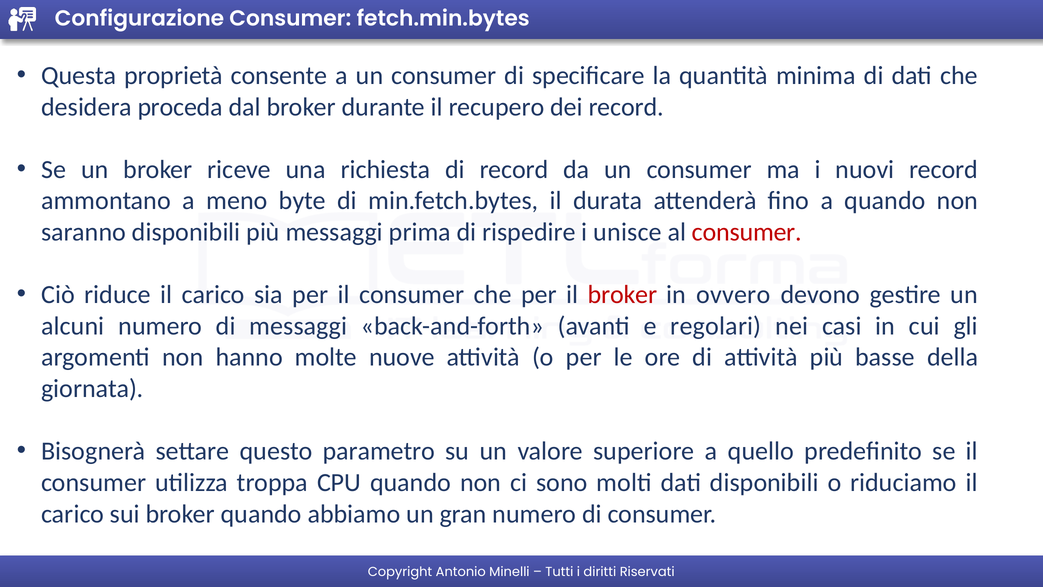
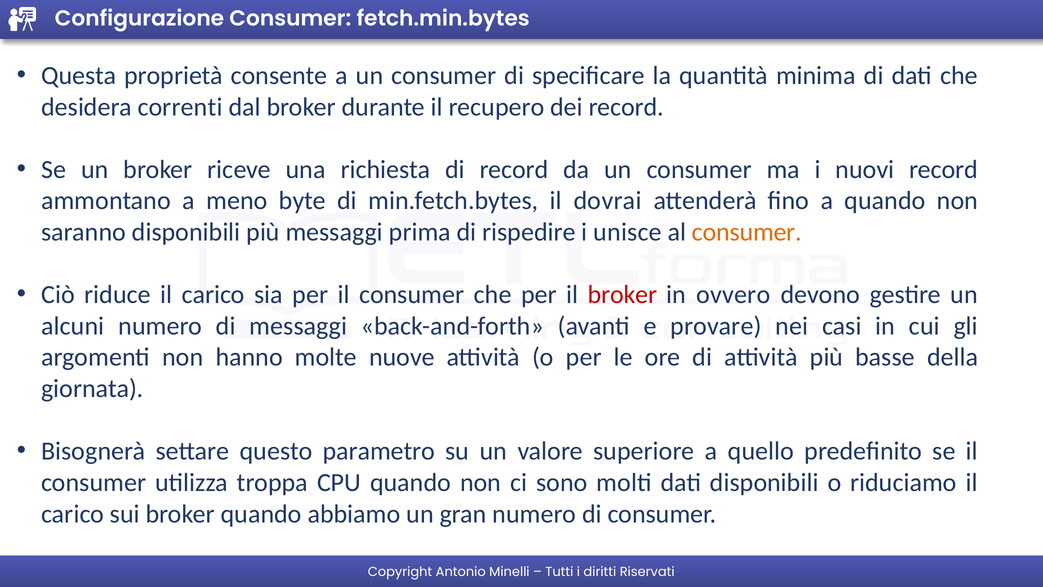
proceda: proceda -> correnti (180, 107)
durata: durata -> dovrai (608, 201)
consumer colour: red -> orange (747, 232)
regolari: regolari -> provare (716, 326)
